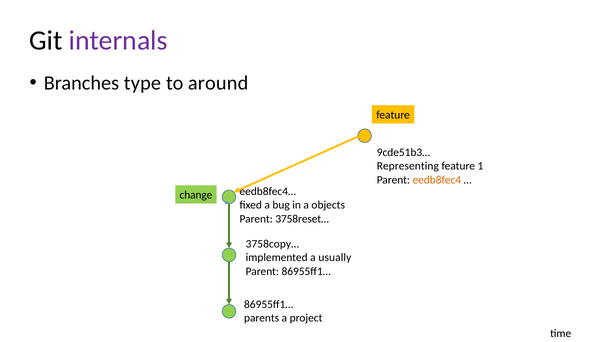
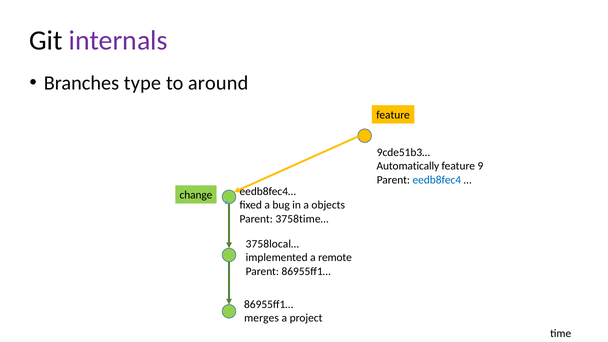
Representing: Representing -> Automatically (408, 166)
1: 1 -> 9 (480, 166)
eedb8fec4 colour: orange -> blue (437, 180)
3758reset…: 3758reset… -> 3758time… (302, 219)
3758copy…: 3758copy… -> 3758local… (272, 244)
usually: usually -> remote (335, 258)
parents: parents -> merges (262, 318)
